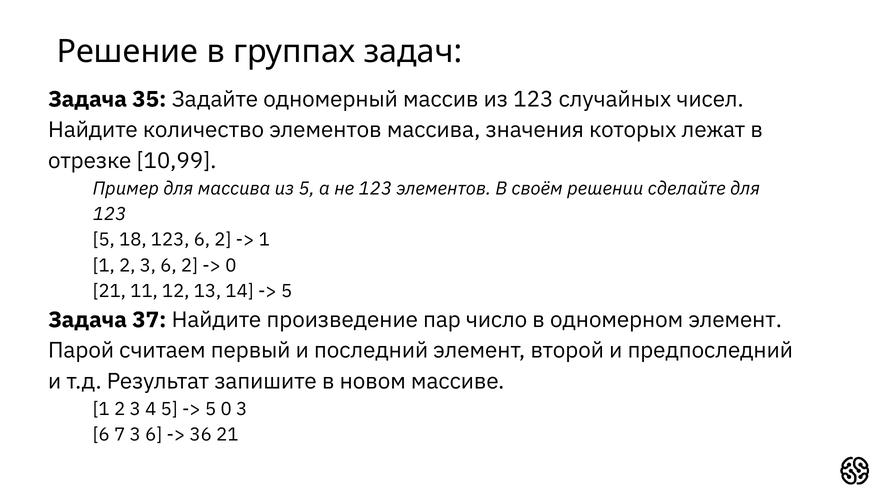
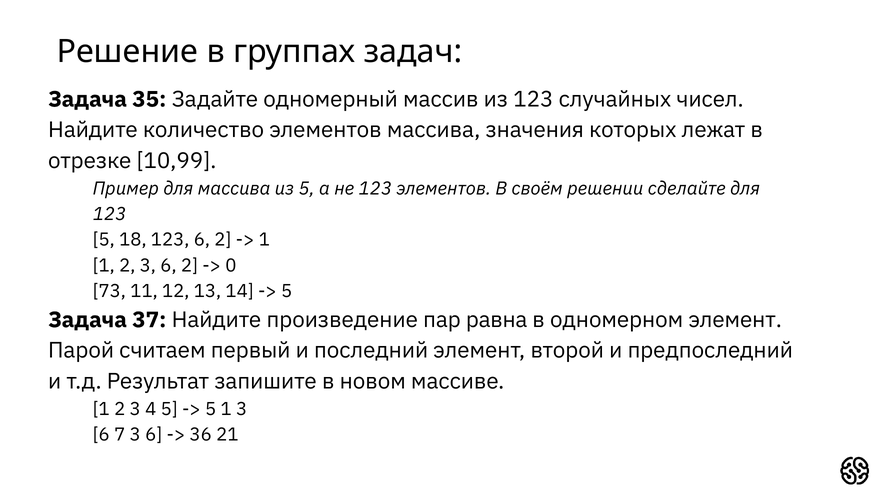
21: 21 -> 73 (109, 291)
число: число -> равна (497, 320)
5 0: 0 -> 1 (226, 409)
